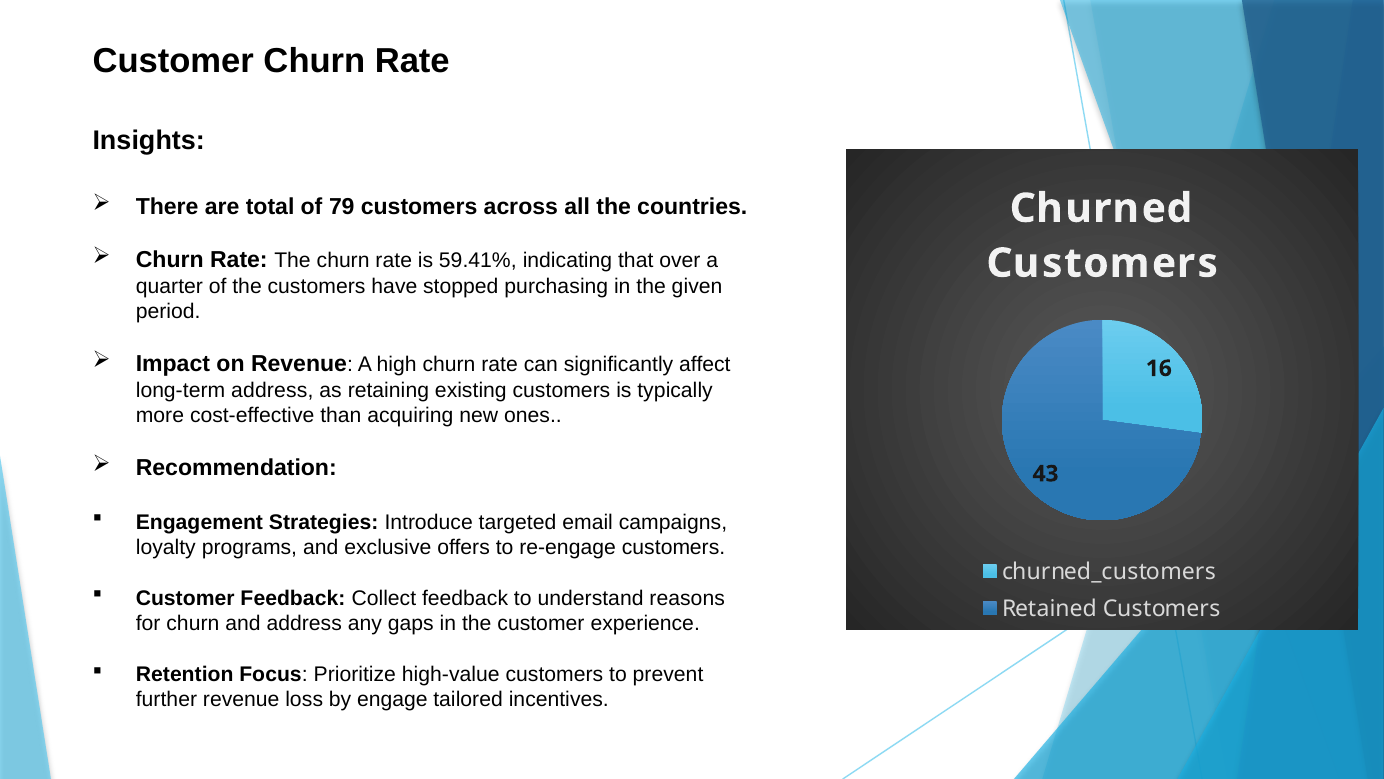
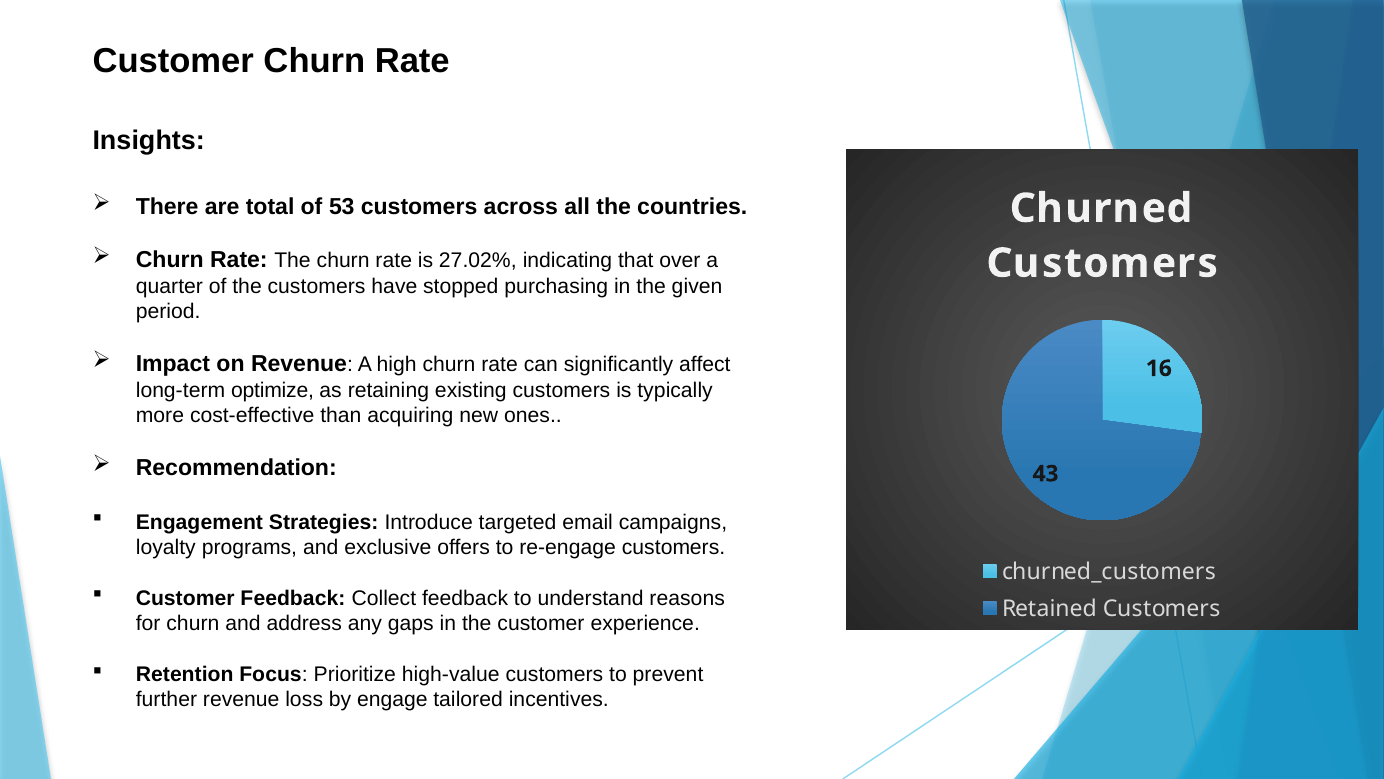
79: 79 -> 53 (342, 207)
59.41%: 59.41% -> 27.02% (478, 261)
long-term address: address -> optimize (273, 390)
